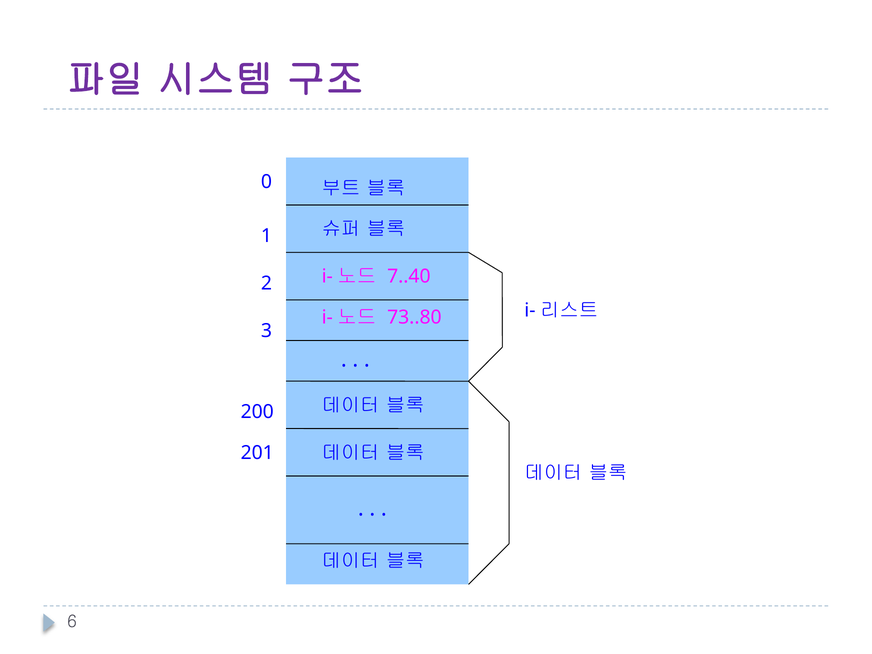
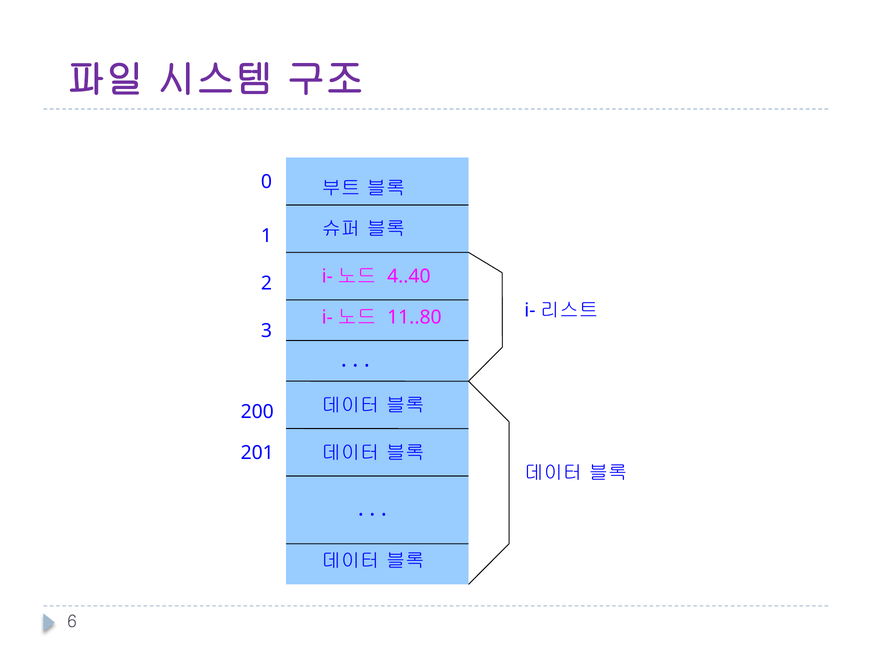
7..40: 7..40 -> 4..40 (409, 276)
73..80: 73..80 -> 11..80 (414, 317)
